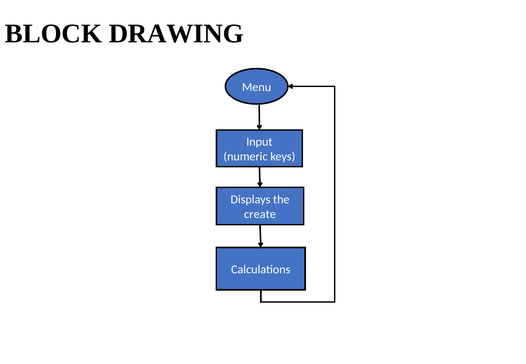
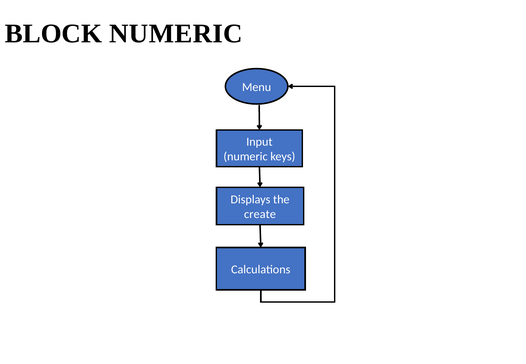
BLOCK DRAWING: DRAWING -> NUMERIC (176, 34)
